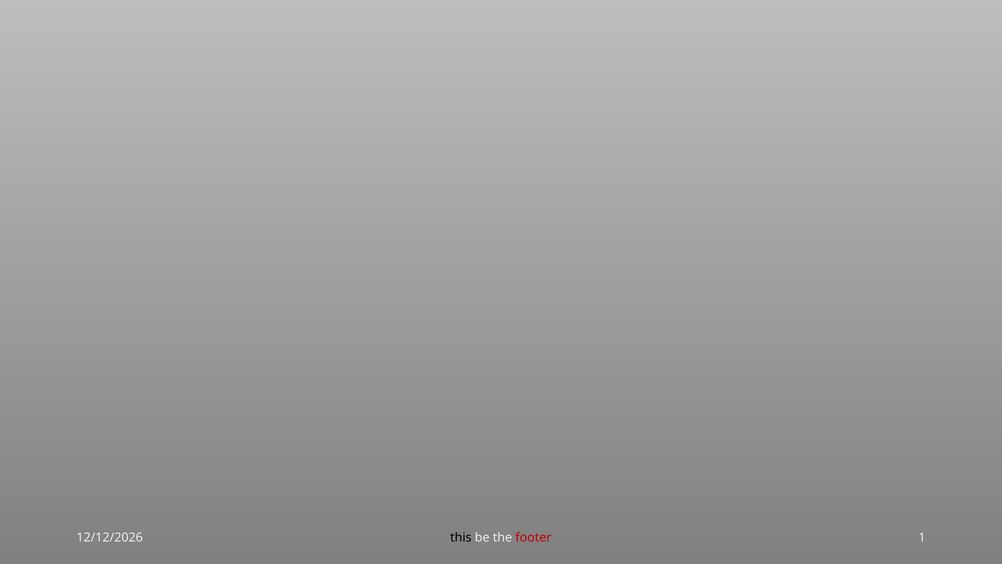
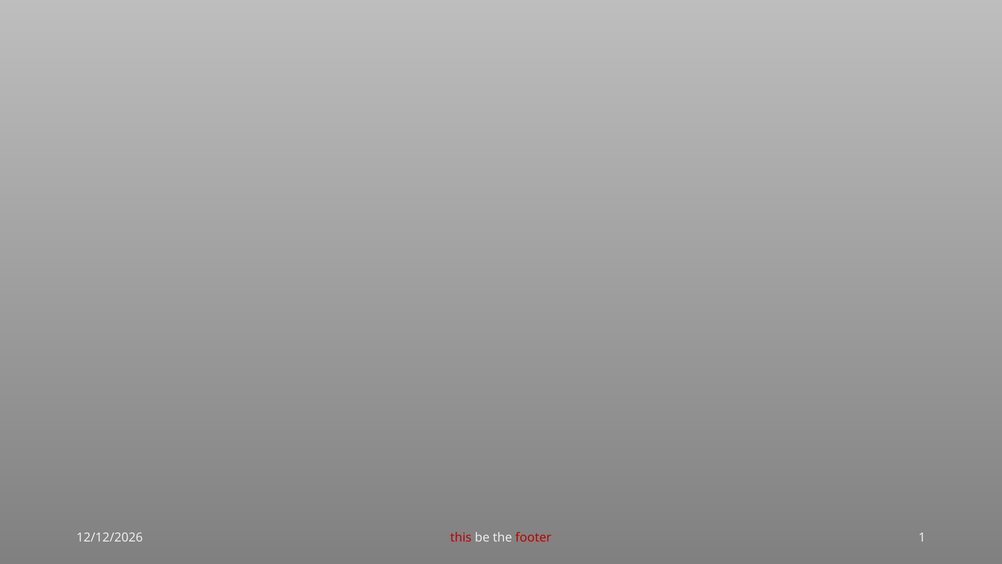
this colour: black -> red (461, 537)
